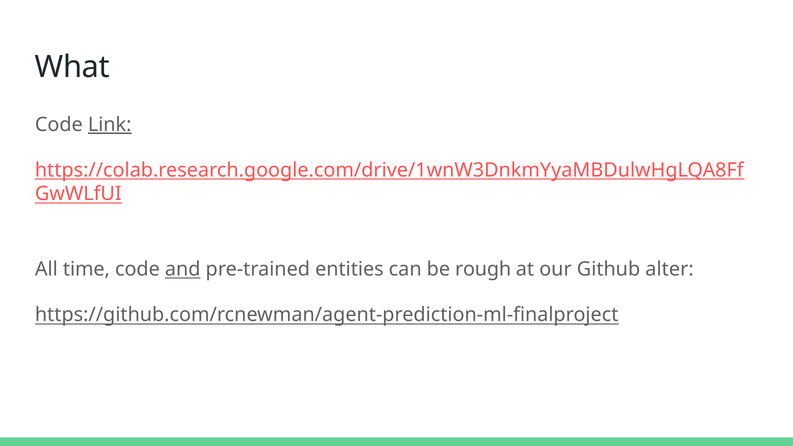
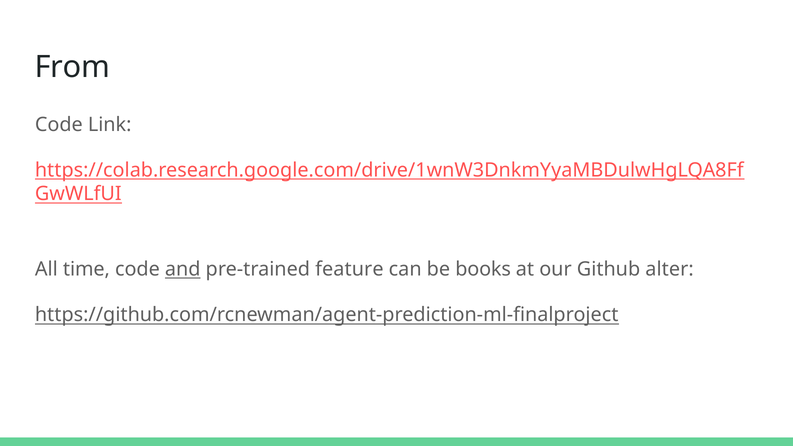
What: What -> From (72, 67)
Link underline: present -> none (110, 125)
entities: entities -> feature (349, 269)
rough: rough -> books (483, 269)
